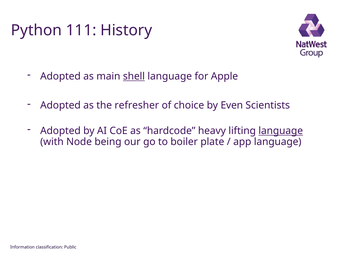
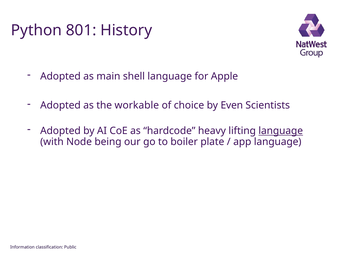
111: 111 -> 801 (81, 30)
shell underline: present -> none (134, 76)
refresher: refresher -> workable (137, 105)
